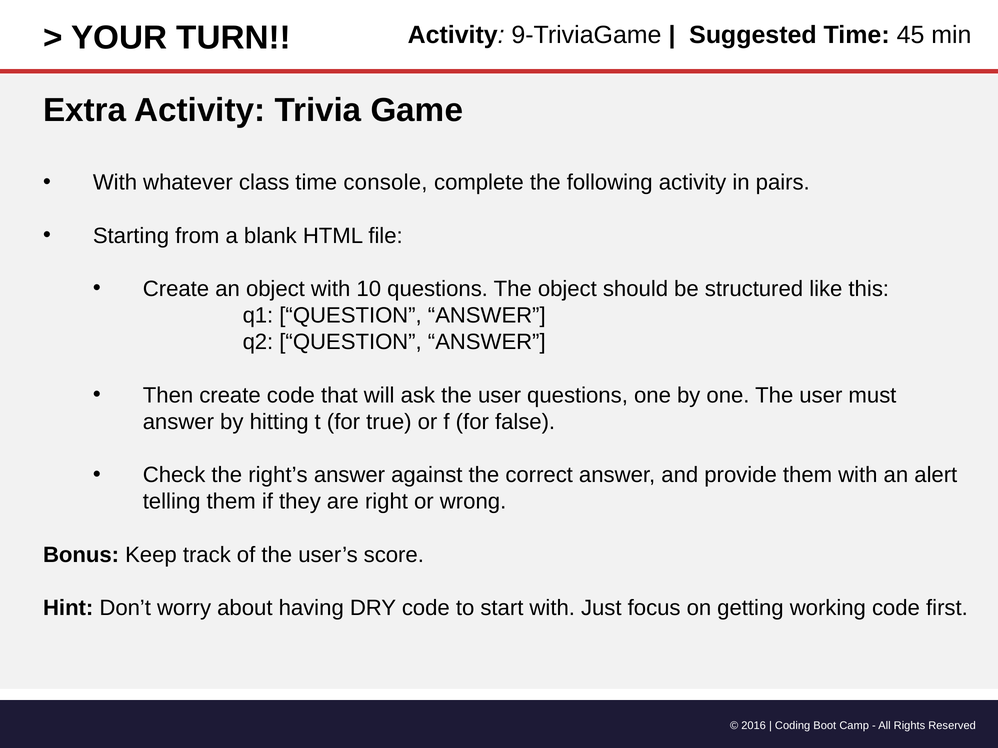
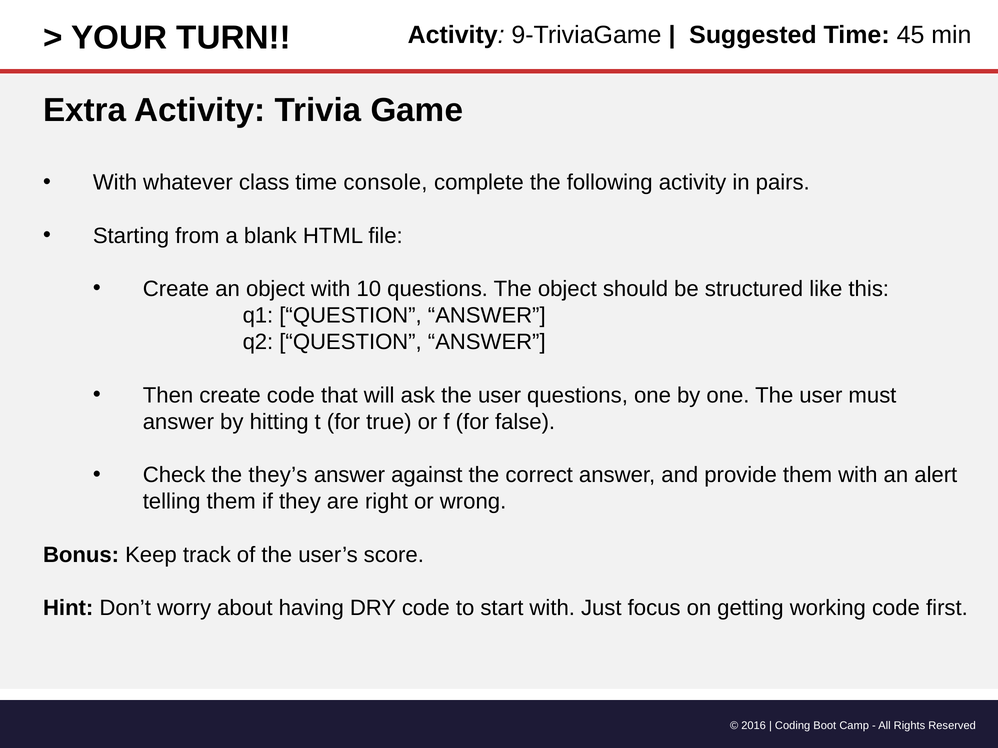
right’s: right’s -> they’s (278, 475)
